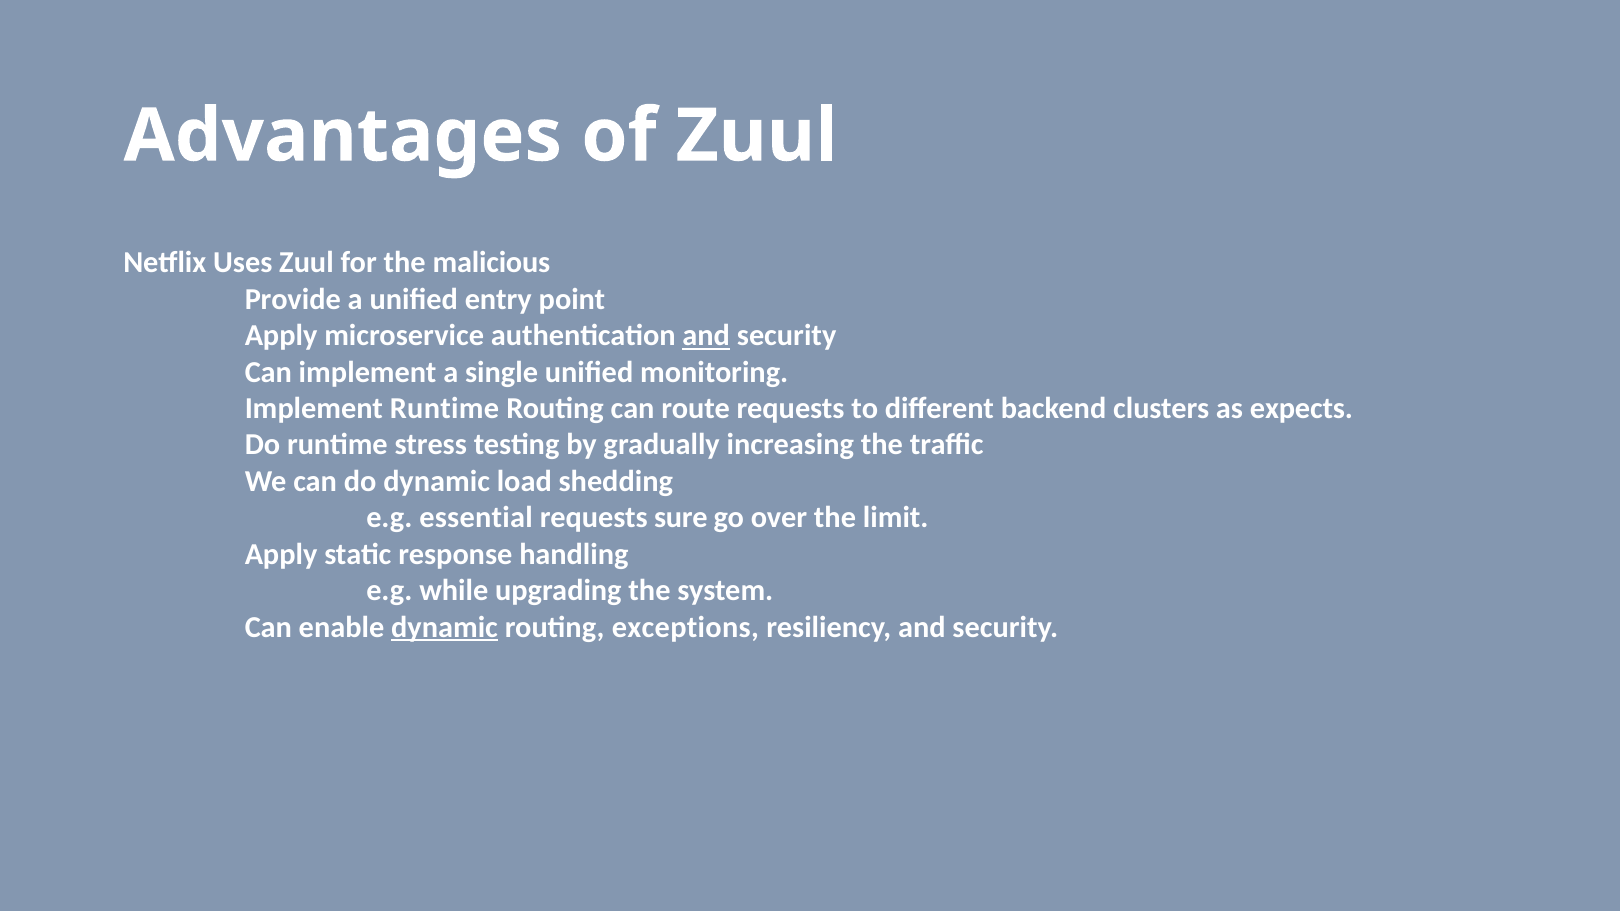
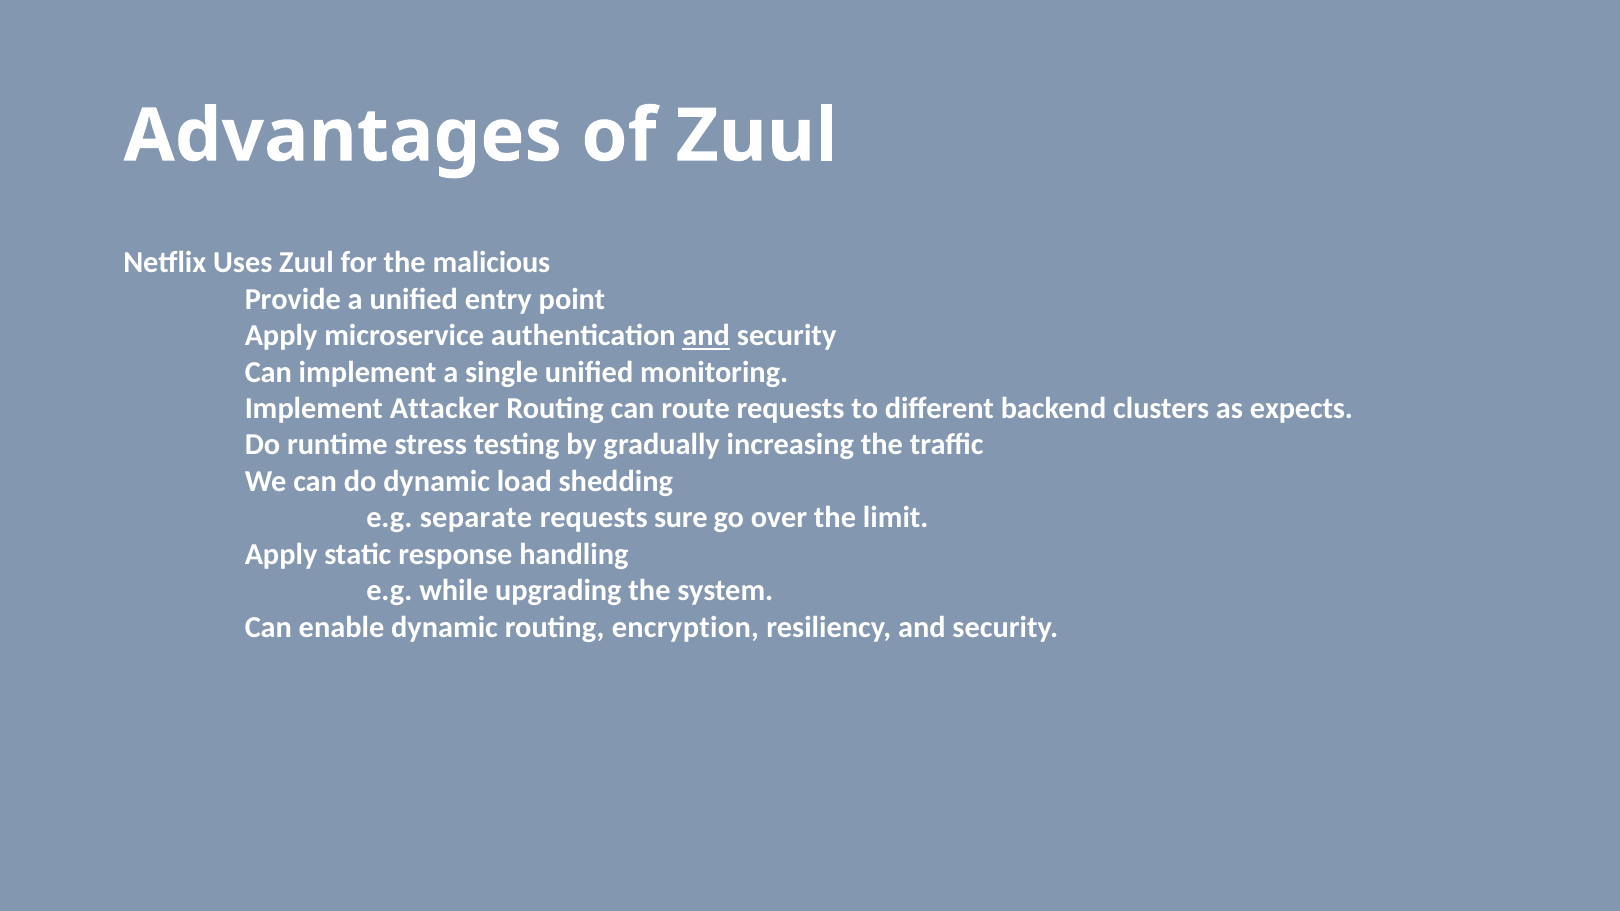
Implement Runtime: Runtime -> Attacker (445, 409)
essential: essential -> separate (476, 518)
dynamic underline: present -> none (445, 627)
exceptions: exceptions -> encryption (685, 627)
